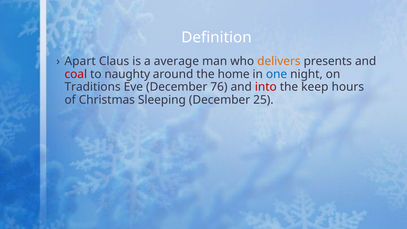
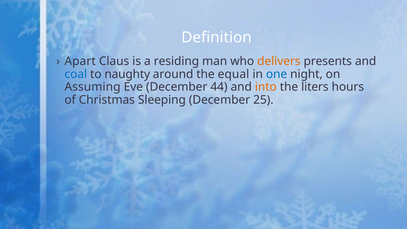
average: average -> residing (176, 61)
coal colour: red -> blue (76, 74)
home: home -> equal (234, 74)
Traditions: Traditions -> Assuming (93, 87)
76: 76 -> 44 (219, 87)
into colour: red -> orange (266, 87)
keep: keep -> liters (315, 87)
